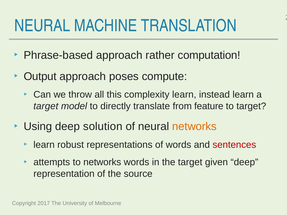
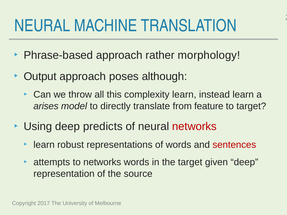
computation: computation -> morphology (209, 55)
compute: compute -> although (164, 76)
target: target -> arises (46, 106)
solution: solution -> predicts (103, 127)
networks colour: orange -> red (194, 127)
